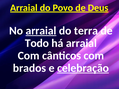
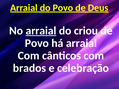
terra: terra -> criou (86, 31)
Todo: Todo -> Povo (37, 43)
celebração underline: present -> none (83, 68)
